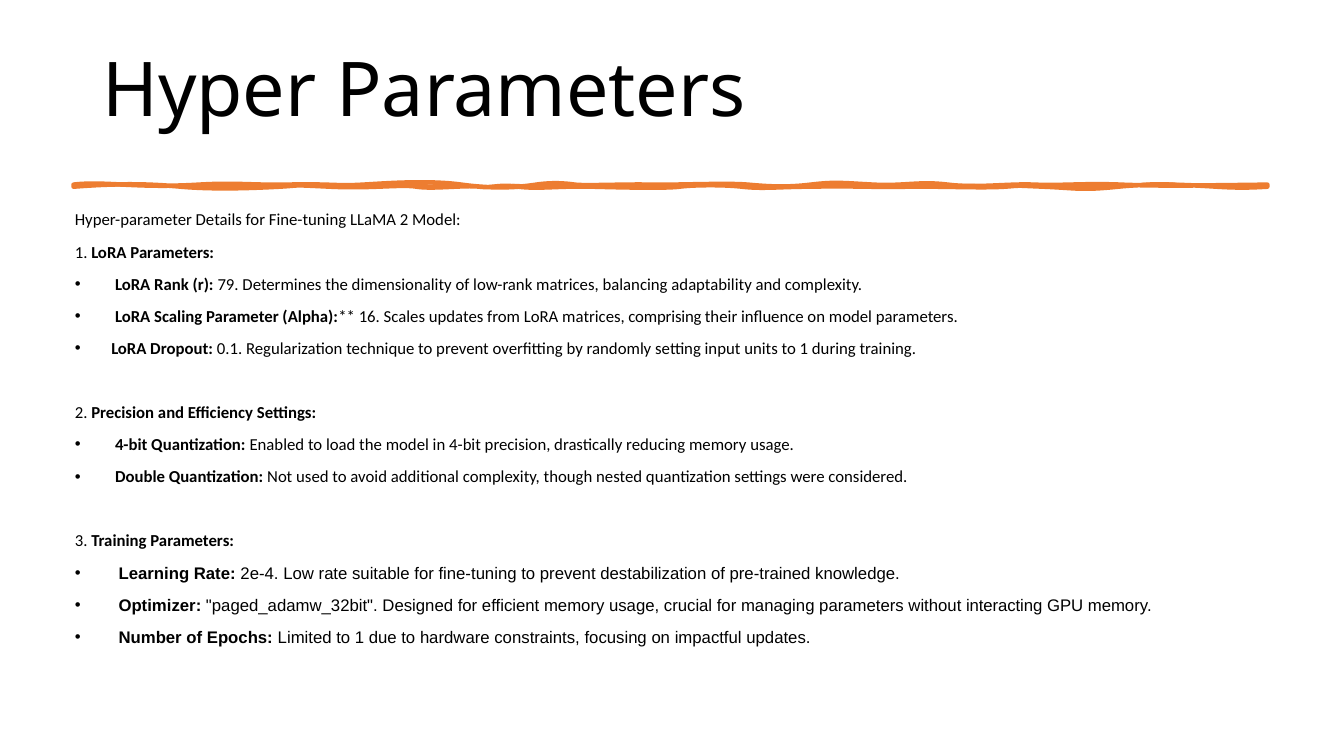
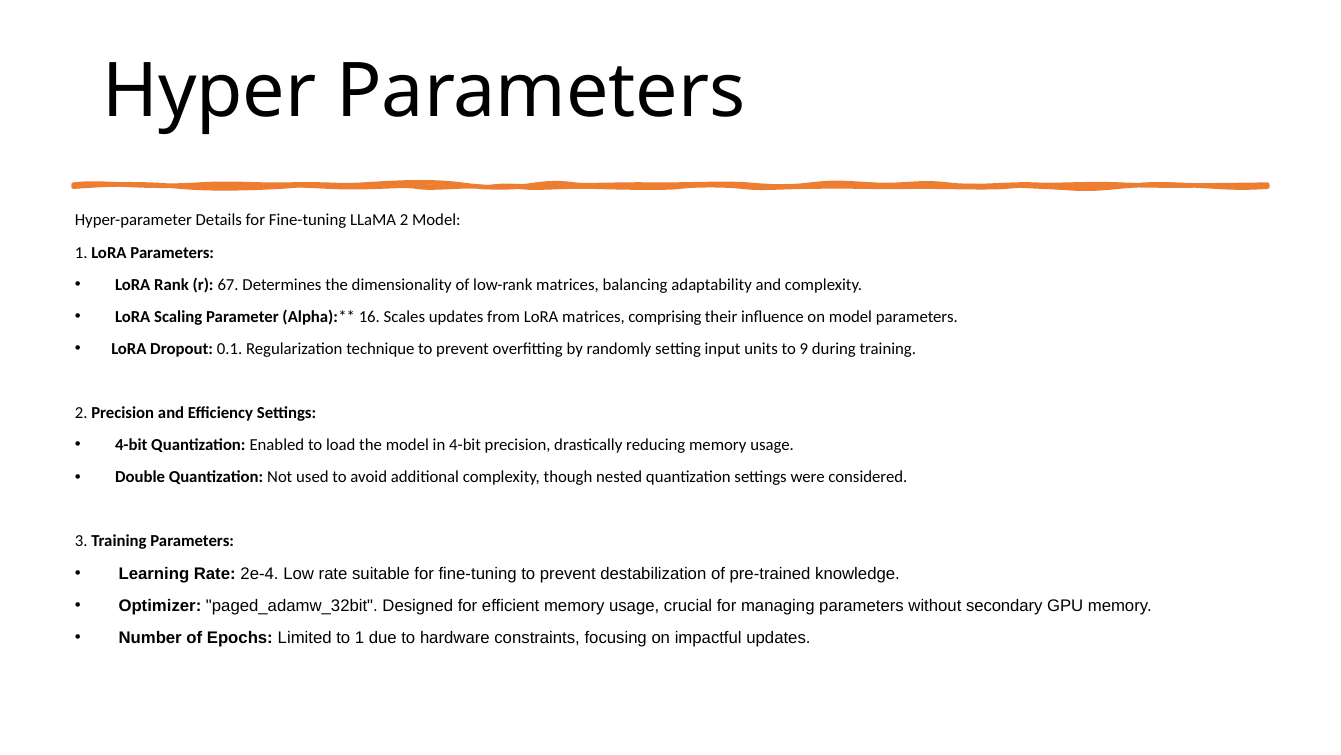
79: 79 -> 67 (228, 284)
units to 1: 1 -> 9 (804, 348)
interacting: interacting -> secondary (1004, 605)
